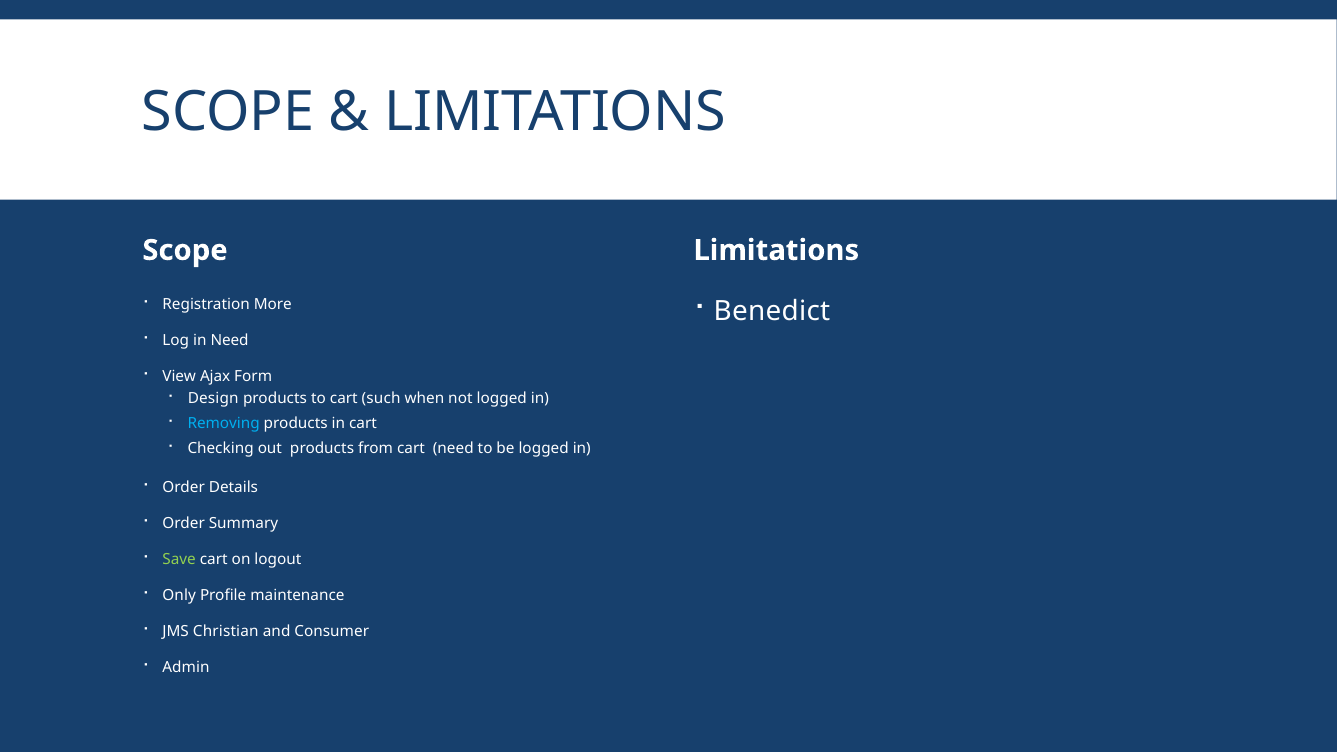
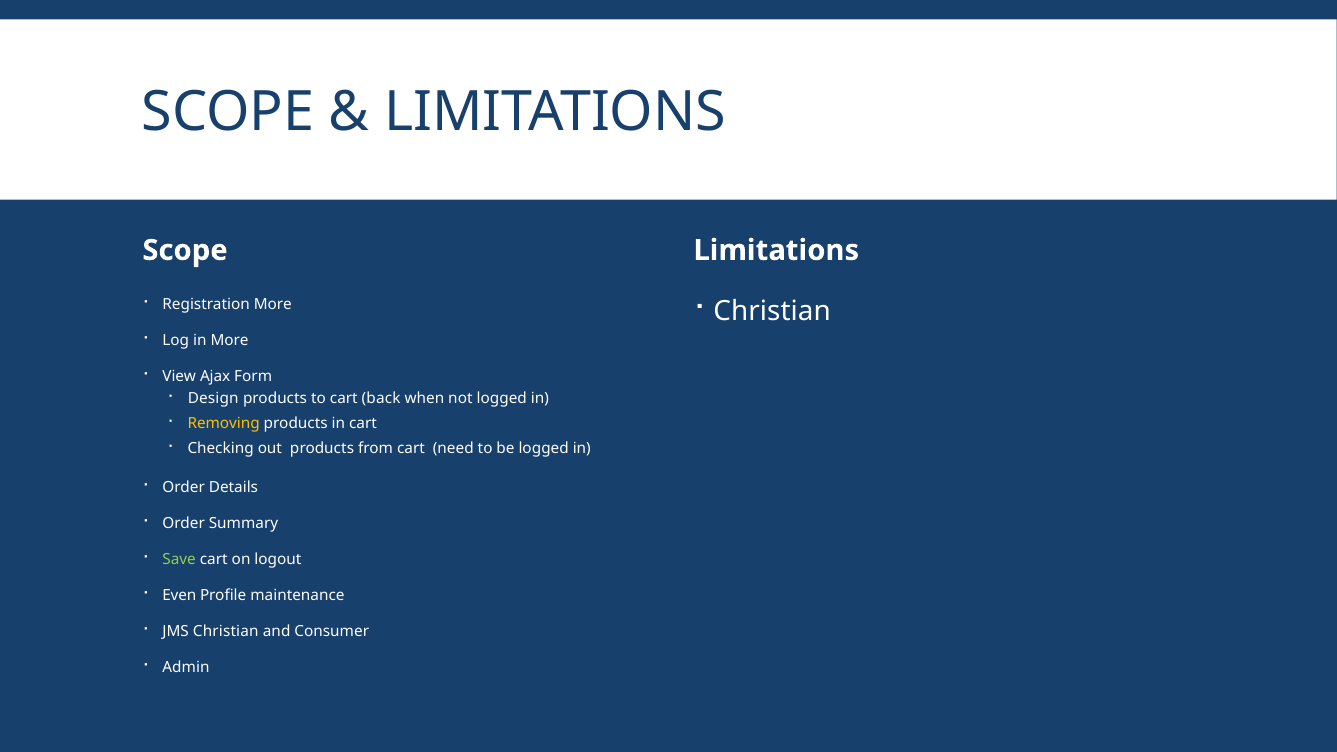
Benedict: Benedict -> Christian (772, 311)
in Need: Need -> More (230, 341)
such: such -> back (381, 399)
Removing colour: light blue -> yellow (224, 424)
Only: Only -> Even (179, 596)
